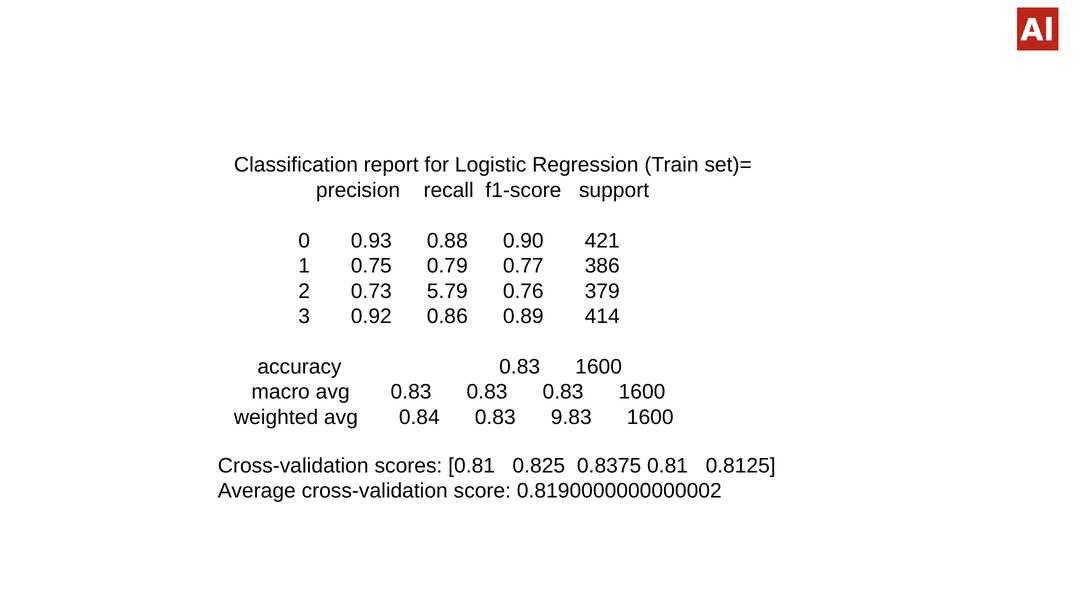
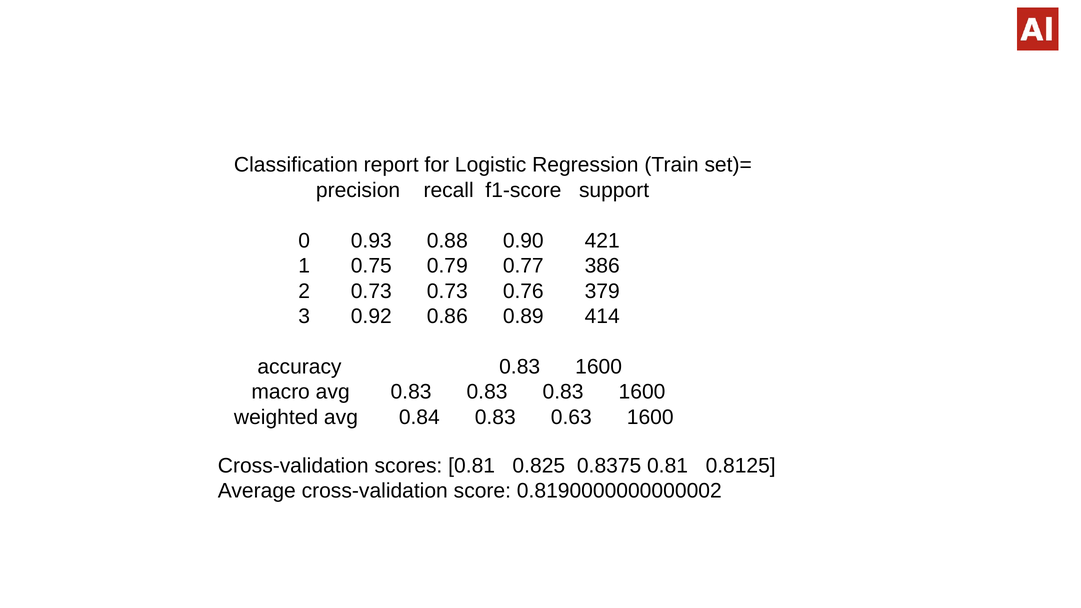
0.73 5.79: 5.79 -> 0.73 (447, 291)
9.83: 9.83 -> 0.63 (571, 417)
